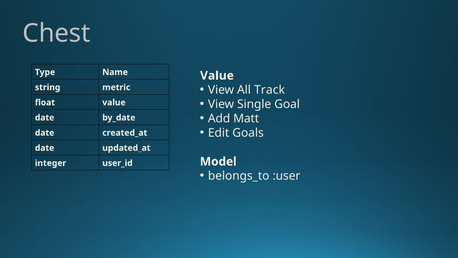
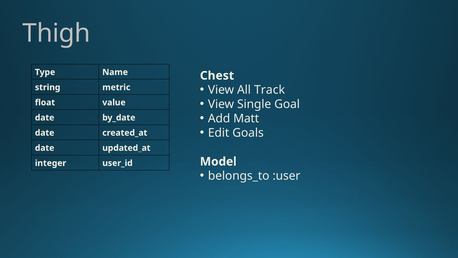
Chest: Chest -> Thigh (57, 33)
Value: Value -> Chest (217, 76)
